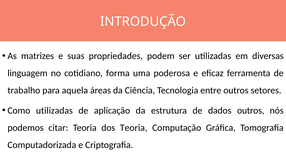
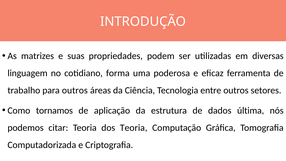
para aquela: aquela -> outros (75, 90)
Como utilizadas: utilizadas -> tornamos (54, 110)
dados outros: outros -> última (251, 110)
